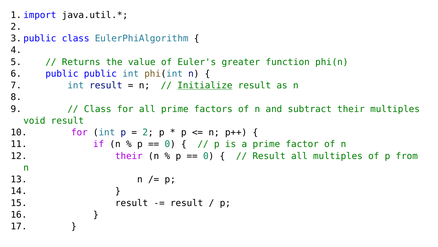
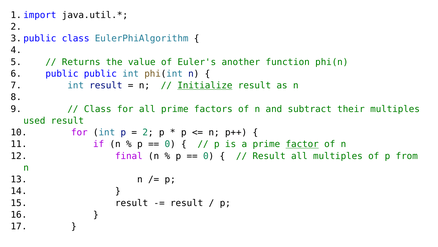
greater: greater -> another (241, 62)
void: void -> used (34, 120)
factor underline: none -> present (302, 144)
their: their -> final (129, 156)
